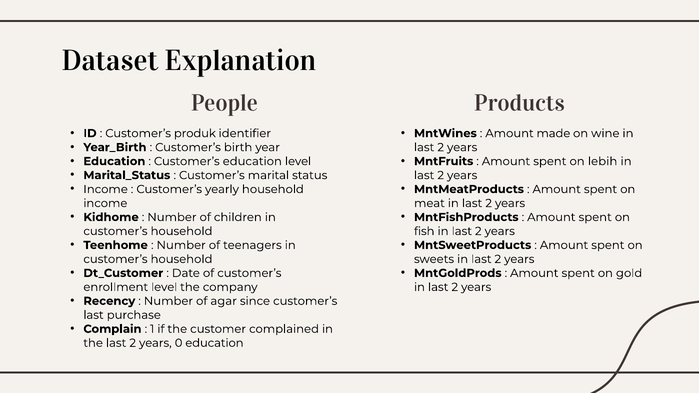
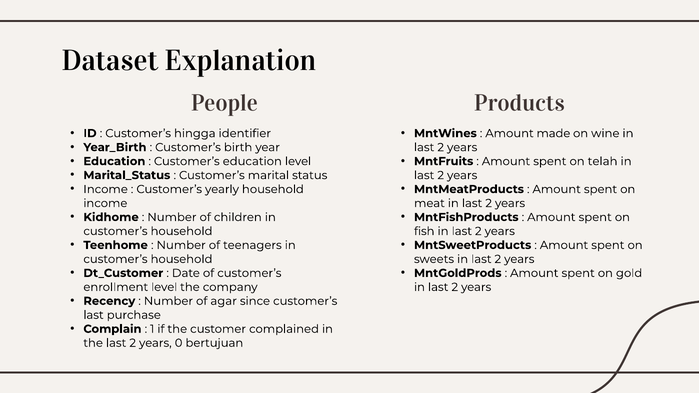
produk: produk -> hingga (195, 133)
lebih: lebih -> telah (603, 161)
0 education: education -> bertujuan (214, 343)
